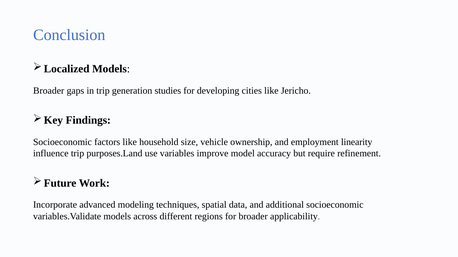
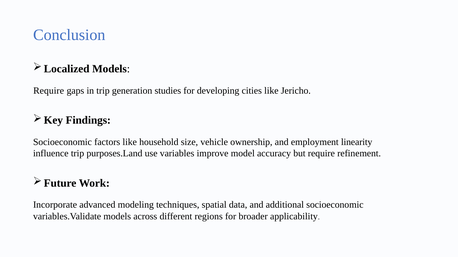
Broader: Broader -> Require (49, 91)
